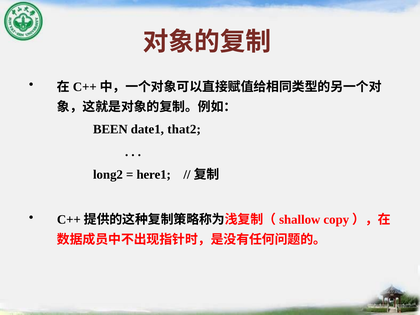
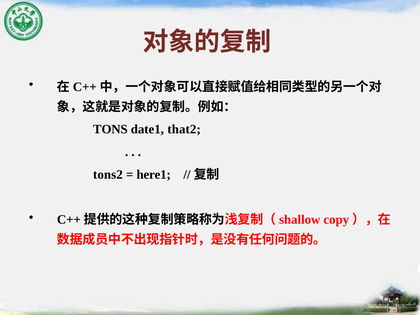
BEEN: BEEN -> TONS (110, 129)
long2: long2 -> tons2 (108, 175)
